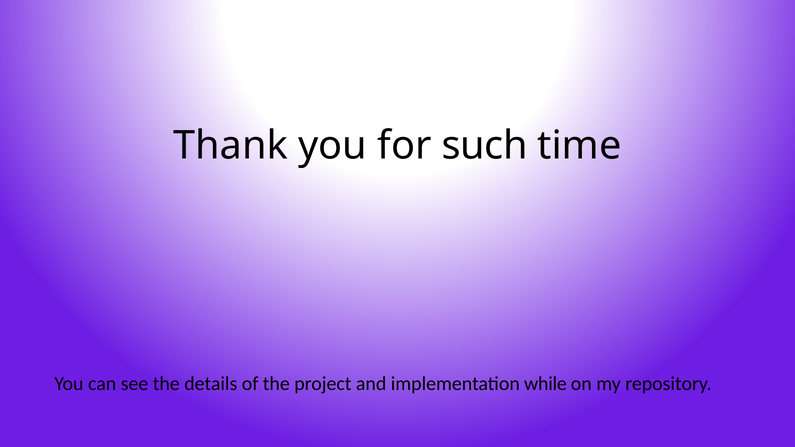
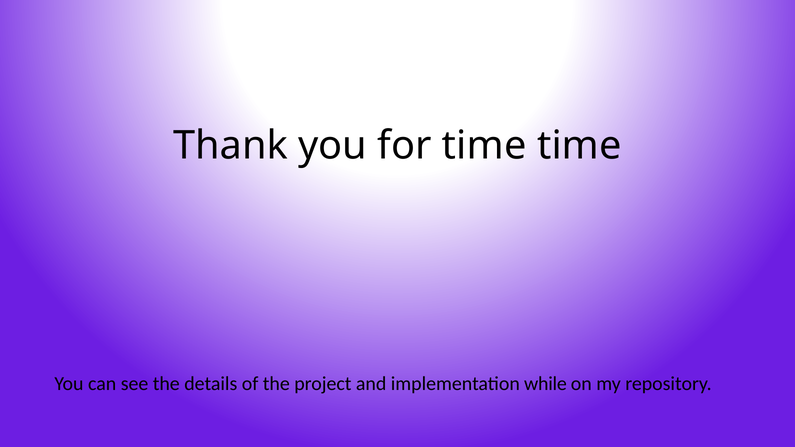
for such: such -> time (484, 146)
